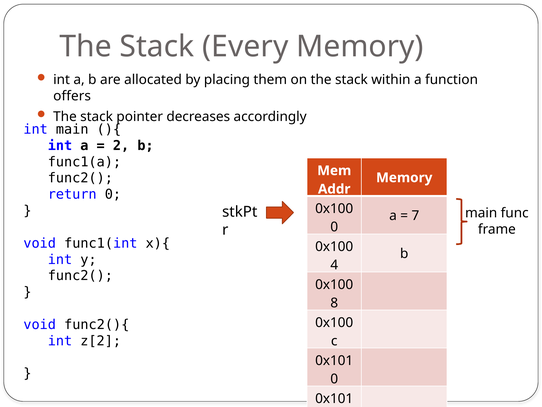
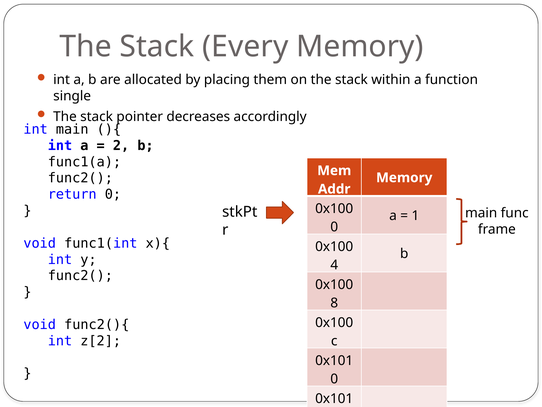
offers: offers -> single (72, 96)
7: 7 -> 1 (415, 215)
